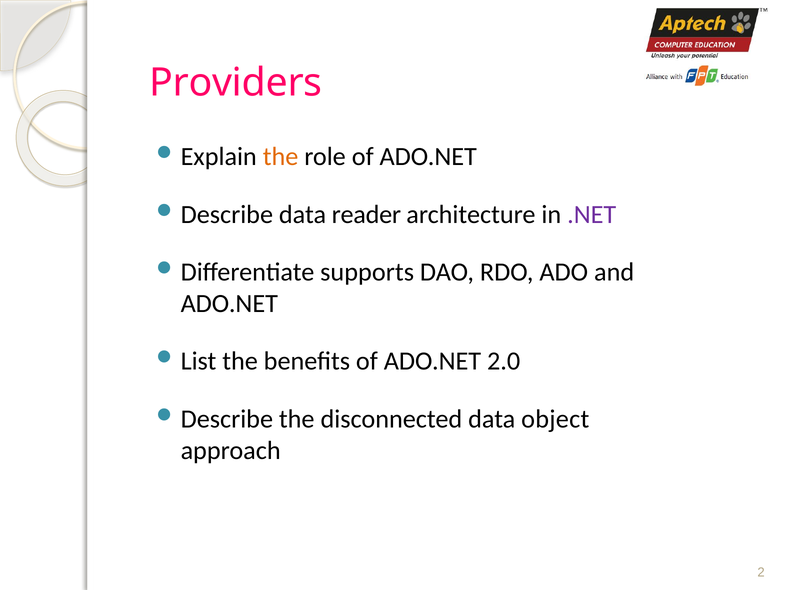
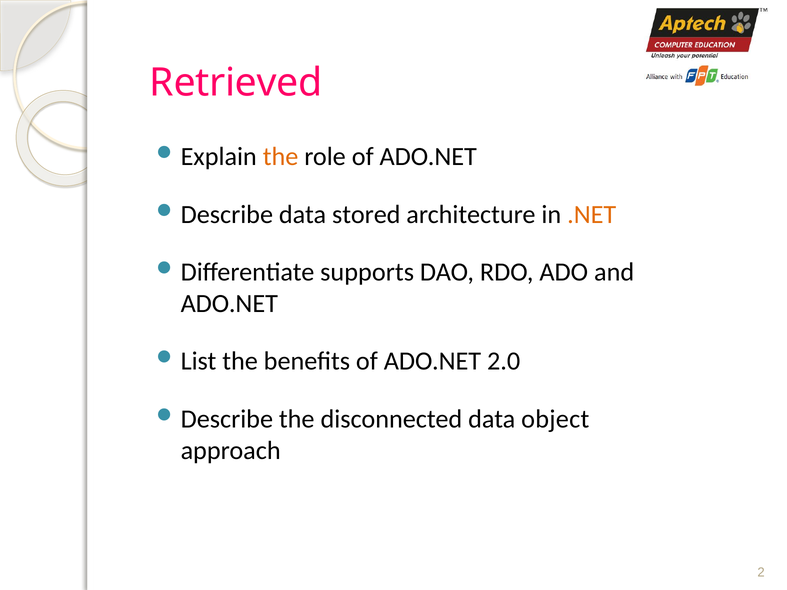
Providers: Providers -> Retrieved (236, 83)
reader: reader -> stored (366, 214)
.NET colour: purple -> orange (592, 214)
